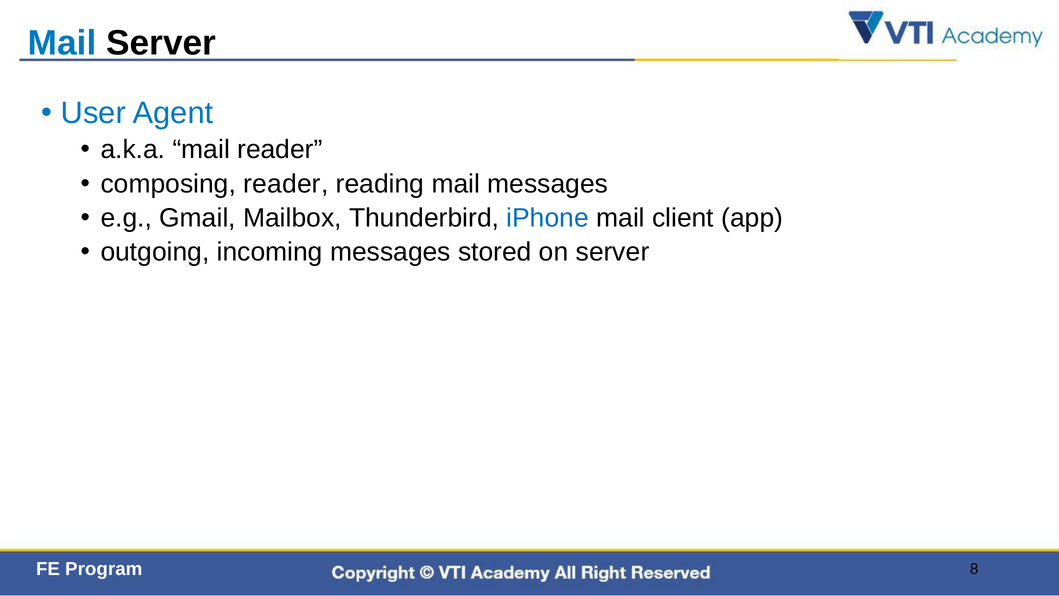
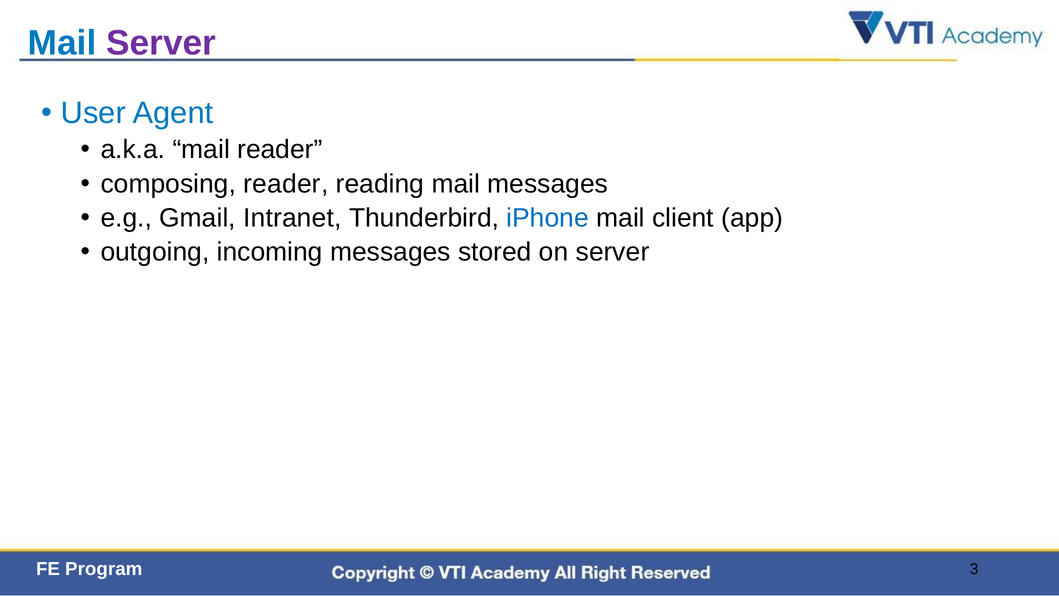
Server colour: black -> purple (161, 43)
Mailbox: Mailbox -> Intranet (292, 218)
8: 8 -> 3 (974, 569)
